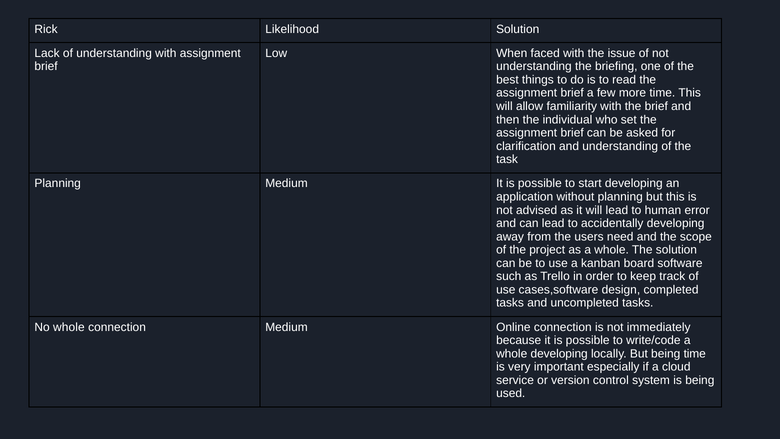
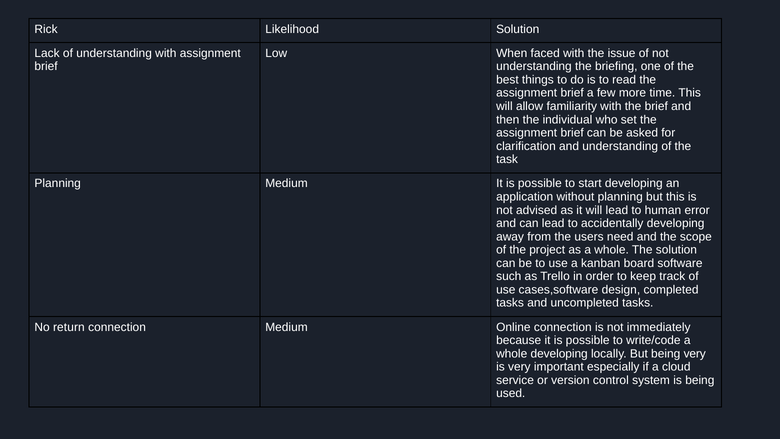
No whole: whole -> return (69, 327)
being time: time -> very (695, 353)
